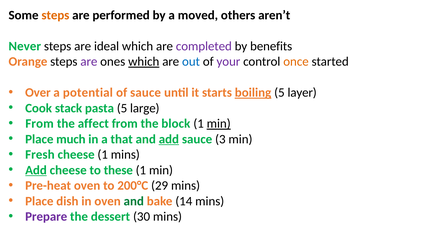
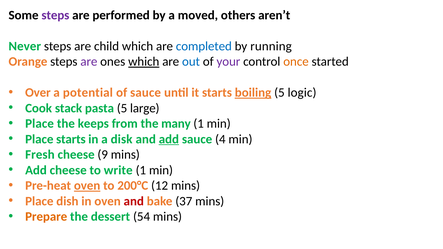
steps colour: orange -> purple (55, 15)
ideal: ideal -> child (107, 46)
completed colour: purple -> blue (204, 46)
benefits: benefits -> running (271, 46)
layer: layer -> logic (302, 93)
From: From -> Place (40, 124)
affect: affect -> keeps (93, 124)
block: block -> many (176, 124)
min underline: present -> none (219, 124)
Place much: much -> starts (71, 139)
that: that -> disk (122, 139)
3: 3 -> 4 (220, 139)
cheese 1: 1 -> 9 (103, 155)
Add underline: present -> none (36, 170)
these: these -> write (118, 170)
oven underline: none -> present (87, 186)
29: 29 -> 12 (160, 186)
and colour: green -> red (134, 201)
14: 14 -> 37 (184, 201)
Prepare colour: purple -> orange (46, 217)
30: 30 -> 54 (142, 217)
